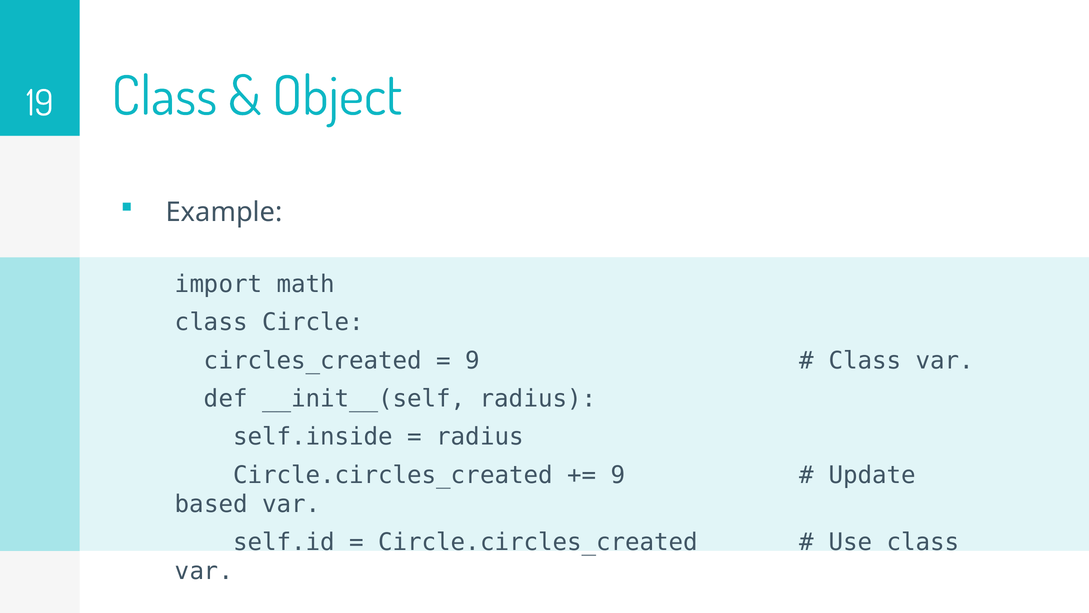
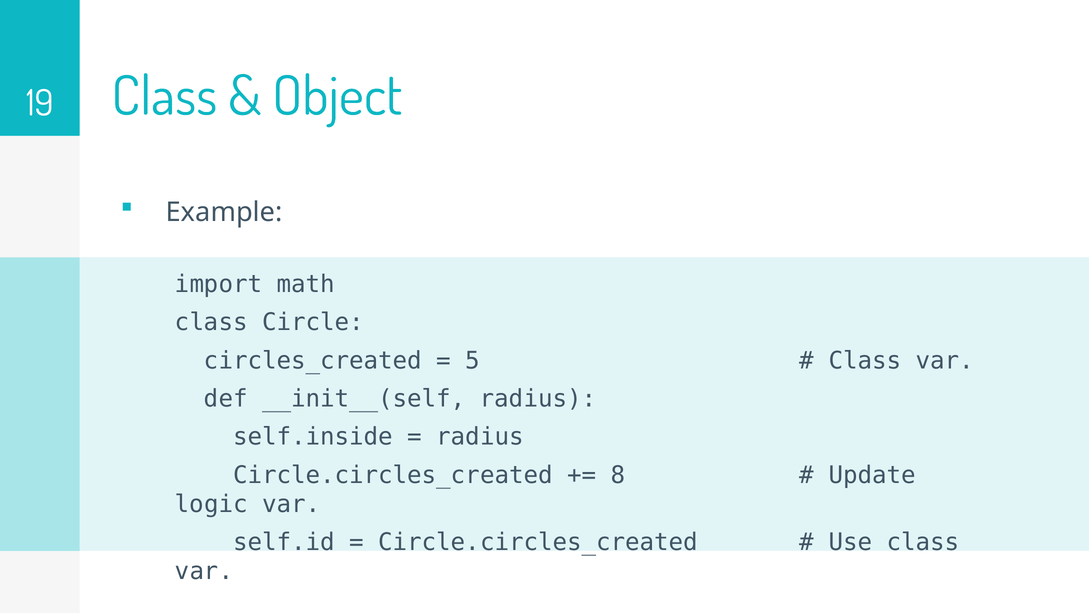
9: 9 -> 5 (473, 360)
9: 9 -> 8 (618, 475)
based: based -> logic (211, 504)
